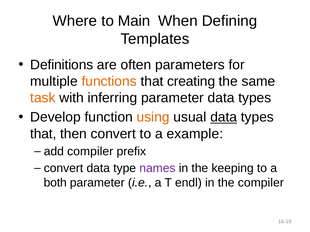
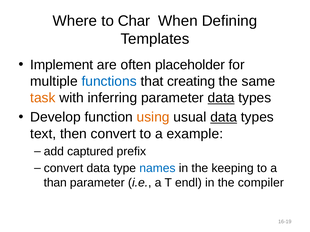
Main: Main -> Char (134, 21)
Definitions: Definitions -> Implement (62, 65)
parameters: parameters -> placeholder (190, 65)
functions colour: orange -> blue (109, 82)
data underline: none -> present (221, 98)
that: that -> text (43, 134)
add compiler: compiler -> captured (90, 152)
names colour: purple -> blue (157, 169)
both: both -> than (55, 183)
